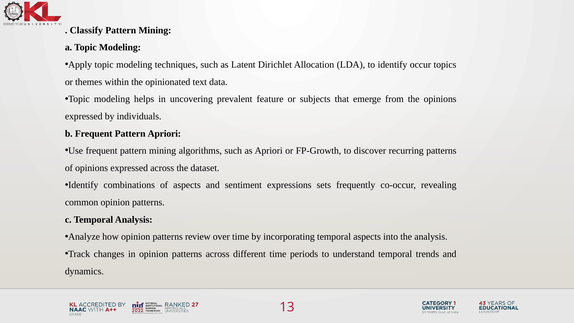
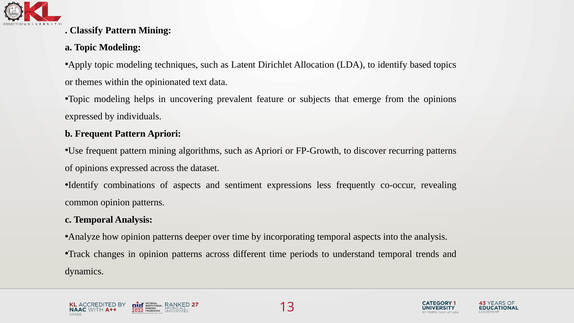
occur: occur -> based (421, 65)
sets: sets -> less (324, 185)
review: review -> deeper (198, 237)
